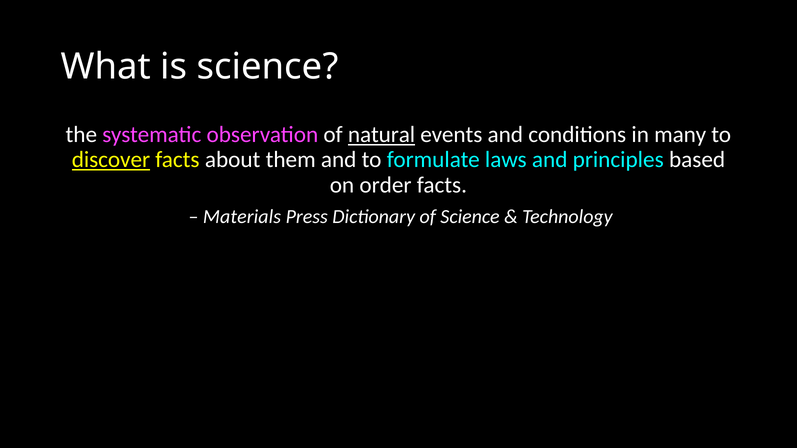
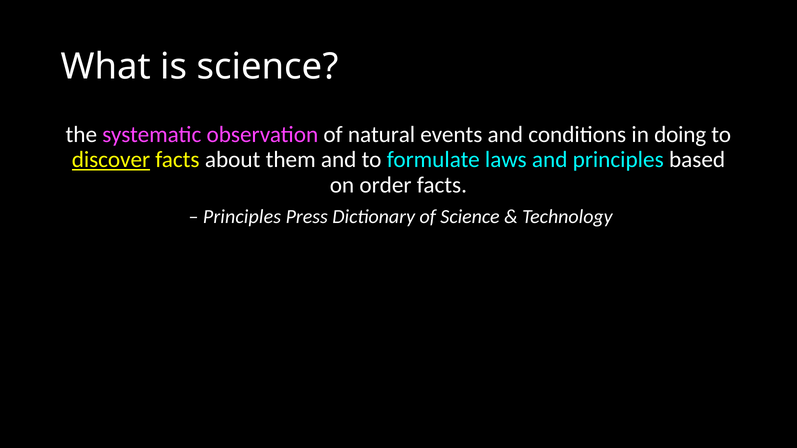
natural underline: present -> none (382, 135)
many: many -> doing (680, 135)
Materials: Materials -> Principles (242, 217)
